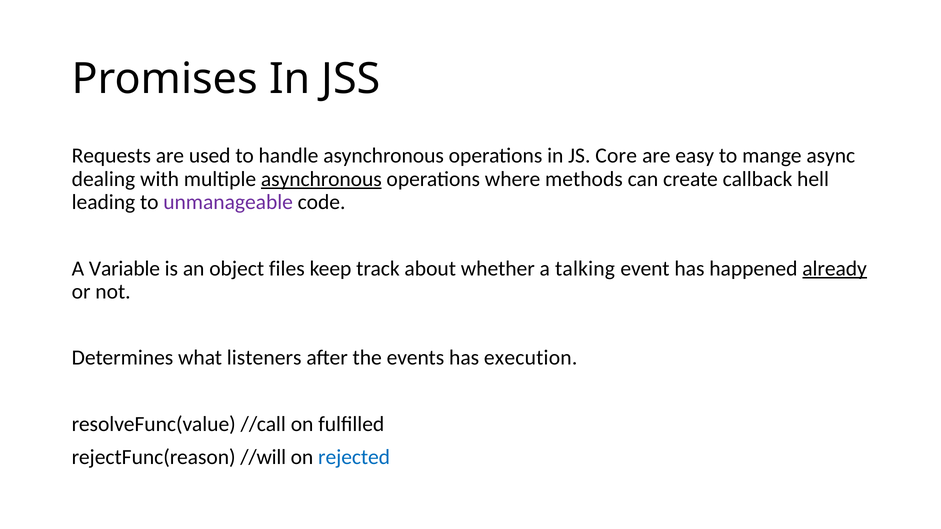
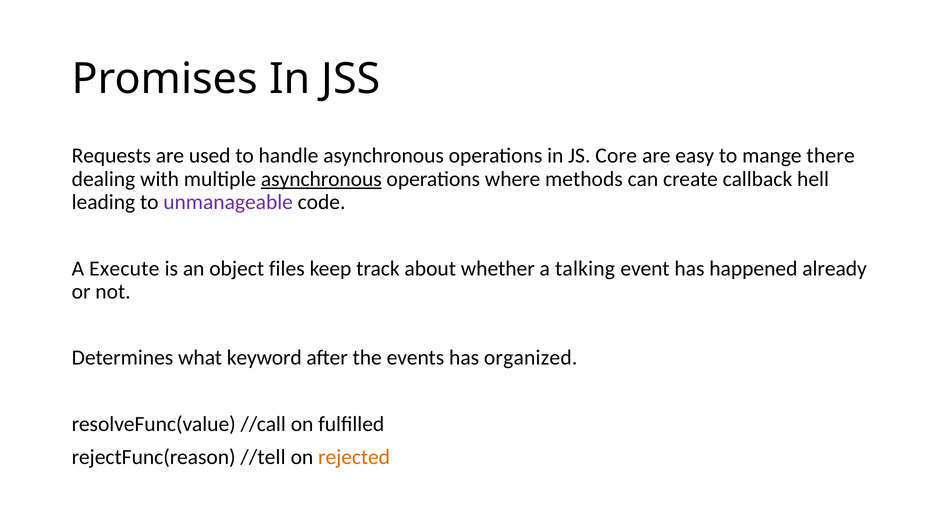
async: async -> there (831, 156)
Variable: Variable -> Execute (124, 269)
already underline: present -> none (835, 269)
listeners: listeners -> keyword (264, 358)
execution: execution -> organized (531, 358)
//will: //will -> //tell (263, 457)
rejected colour: blue -> orange (354, 457)
